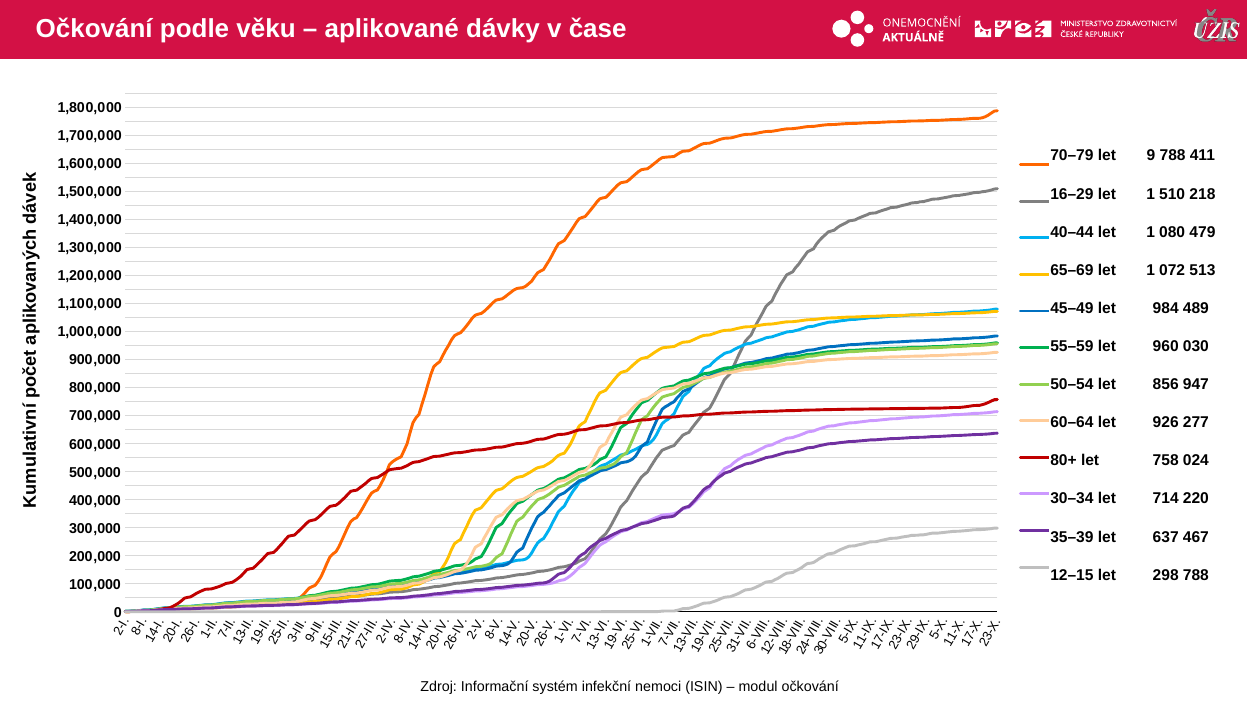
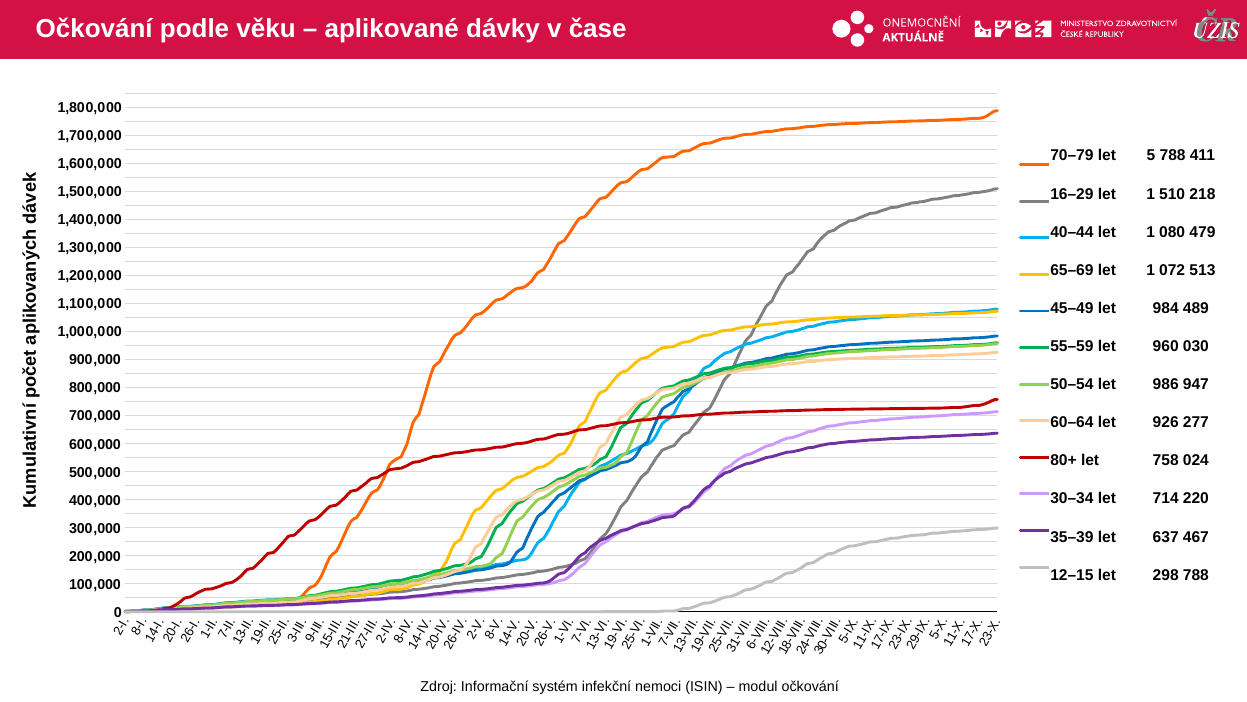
let 9: 9 -> 5 (1151, 155)
856: 856 -> 986 (1166, 384)
